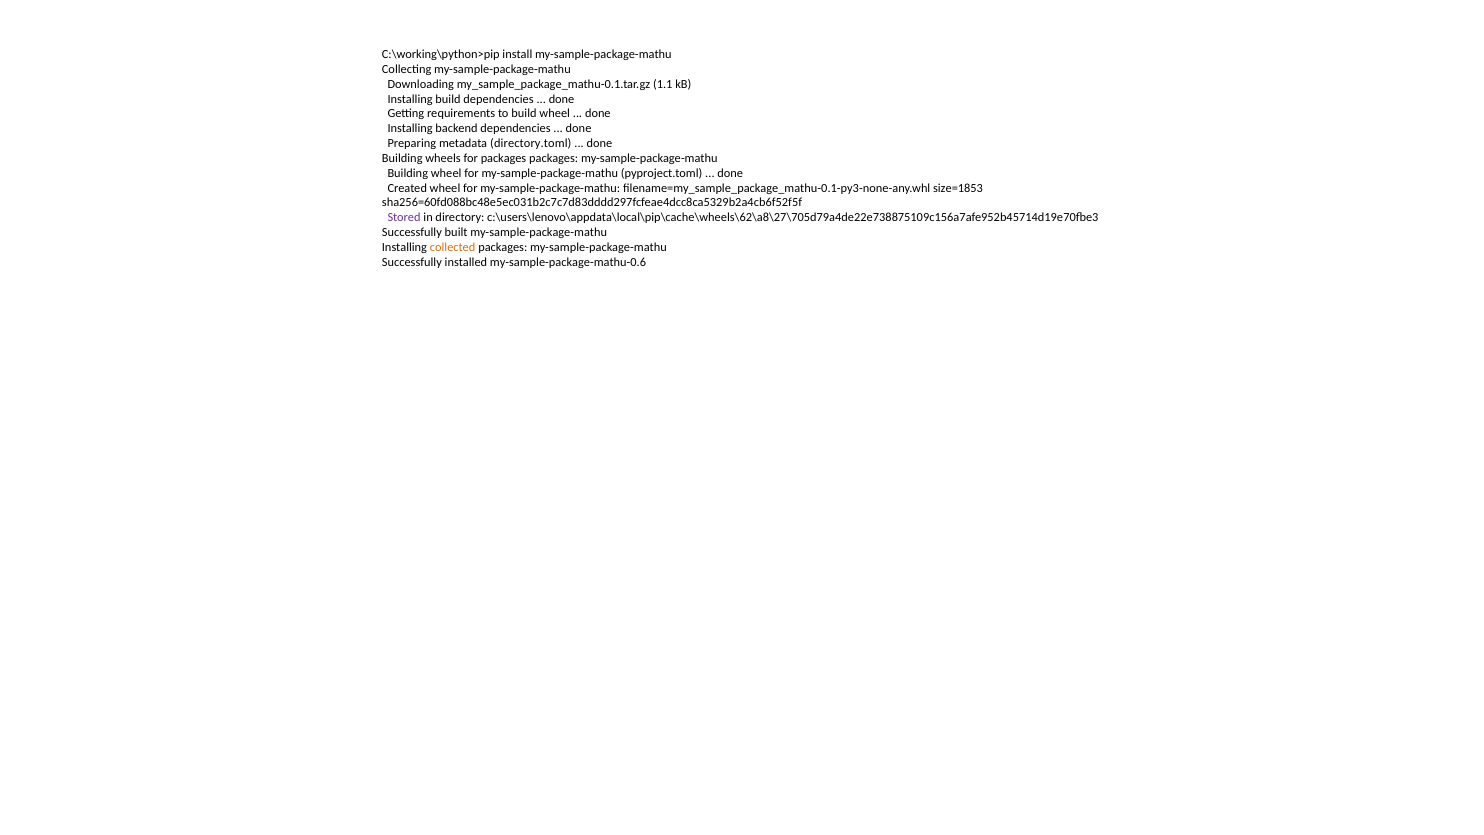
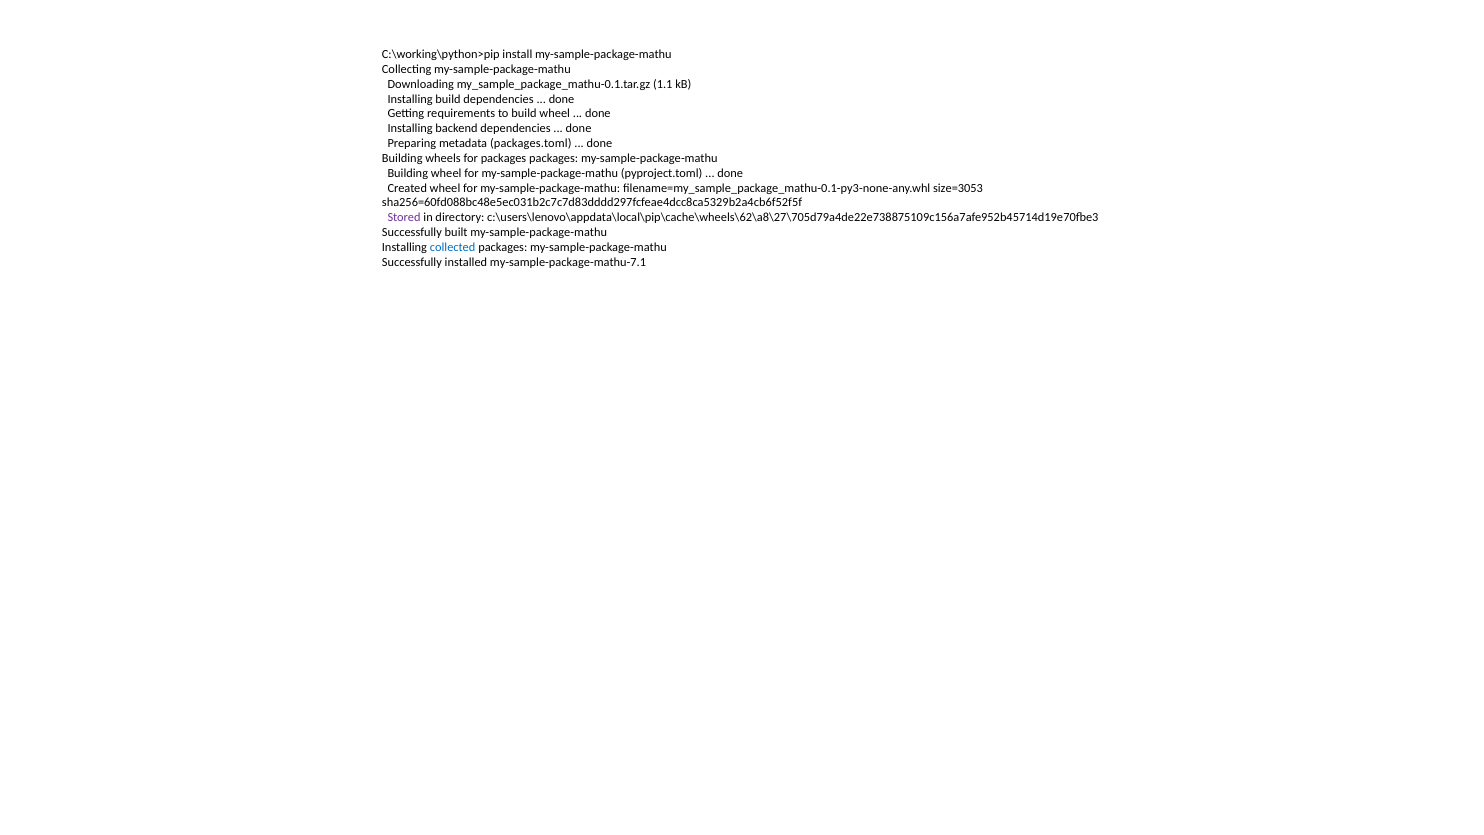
directory.toml: directory.toml -> packages.toml (531, 143)
size=1853: size=1853 -> size=3053 (958, 188)
collected colour: orange -> blue (453, 247)
my-sample-package-mathu-0.6: my-sample-package-mathu-0.6 -> my-sample-package-mathu-7.1 (568, 262)
